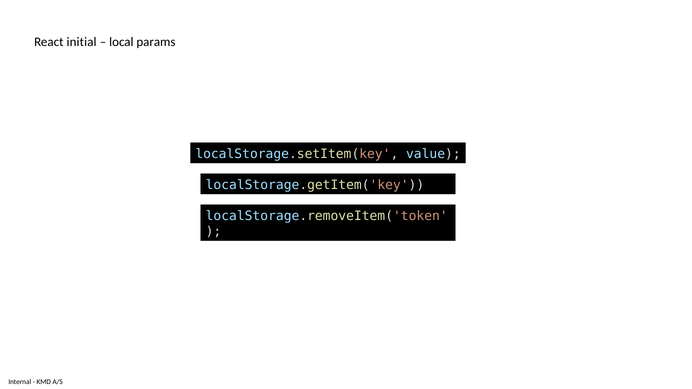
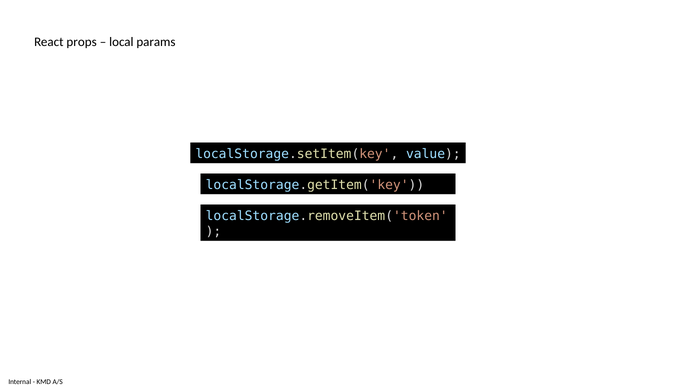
initial: initial -> props (82, 42)
